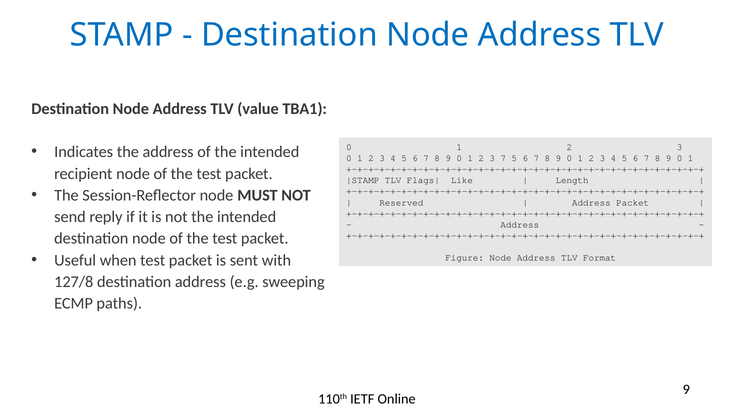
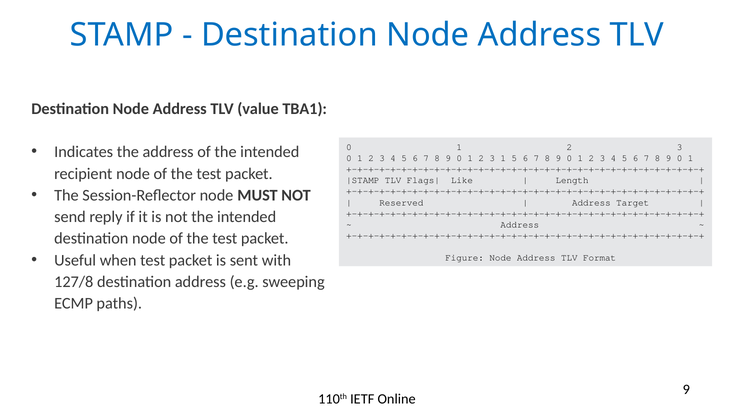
3 7: 7 -> 1 (503, 158)
Address Packet: Packet -> Target (633, 202)
